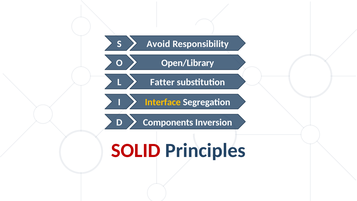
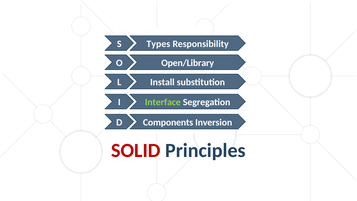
Avoid: Avoid -> Types (158, 44)
Fatter: Fatter -> Install (162, 82)
Interface colour: yellow -> light green (163, 102)
